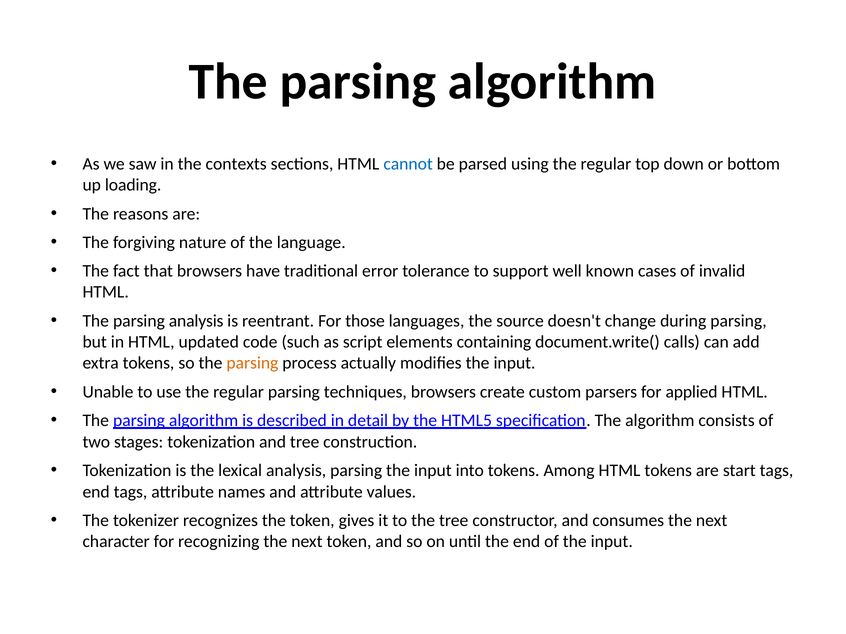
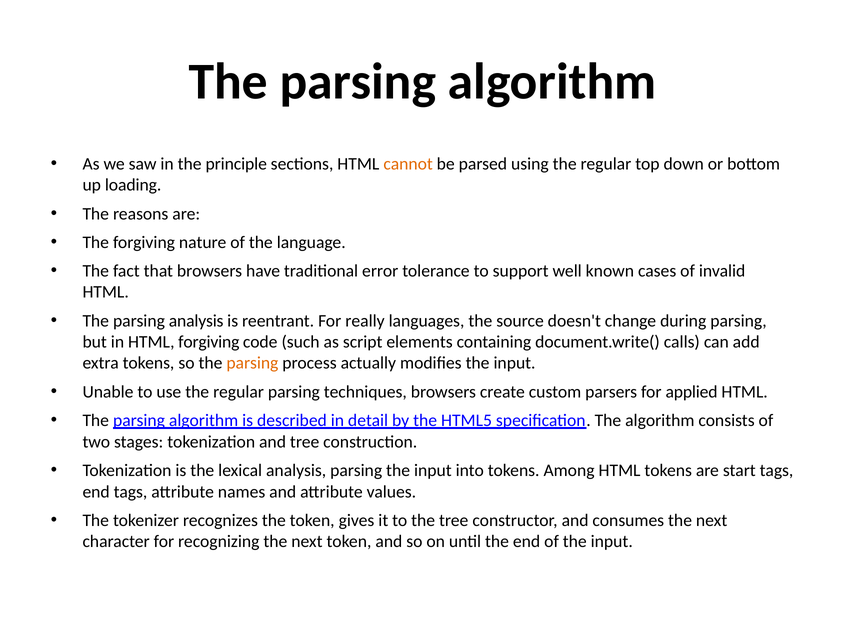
contexts: contexts -> principle (236, 164)
cannot colour: blue -> orange (408, 164)
those: those -> really (365, 321)
HTML updated: updated -> forgiving (209, 342)
